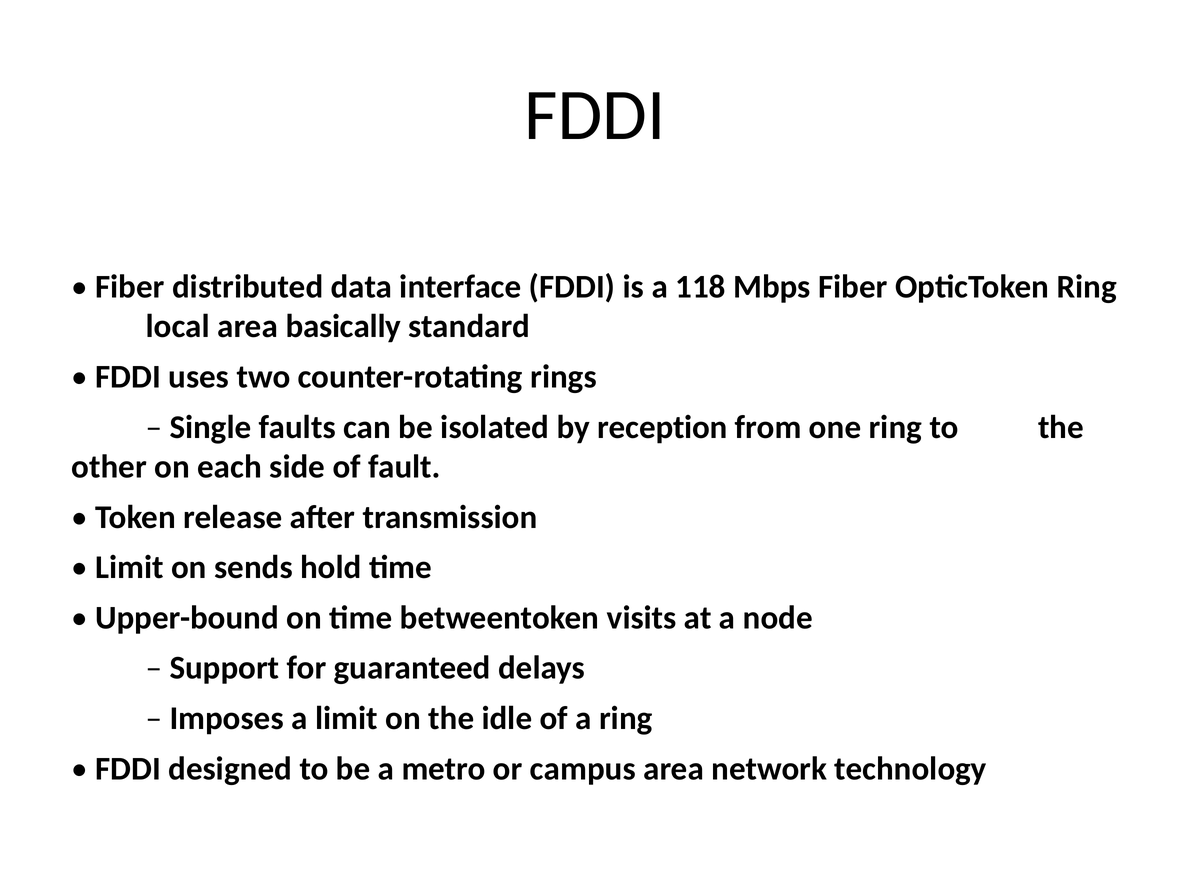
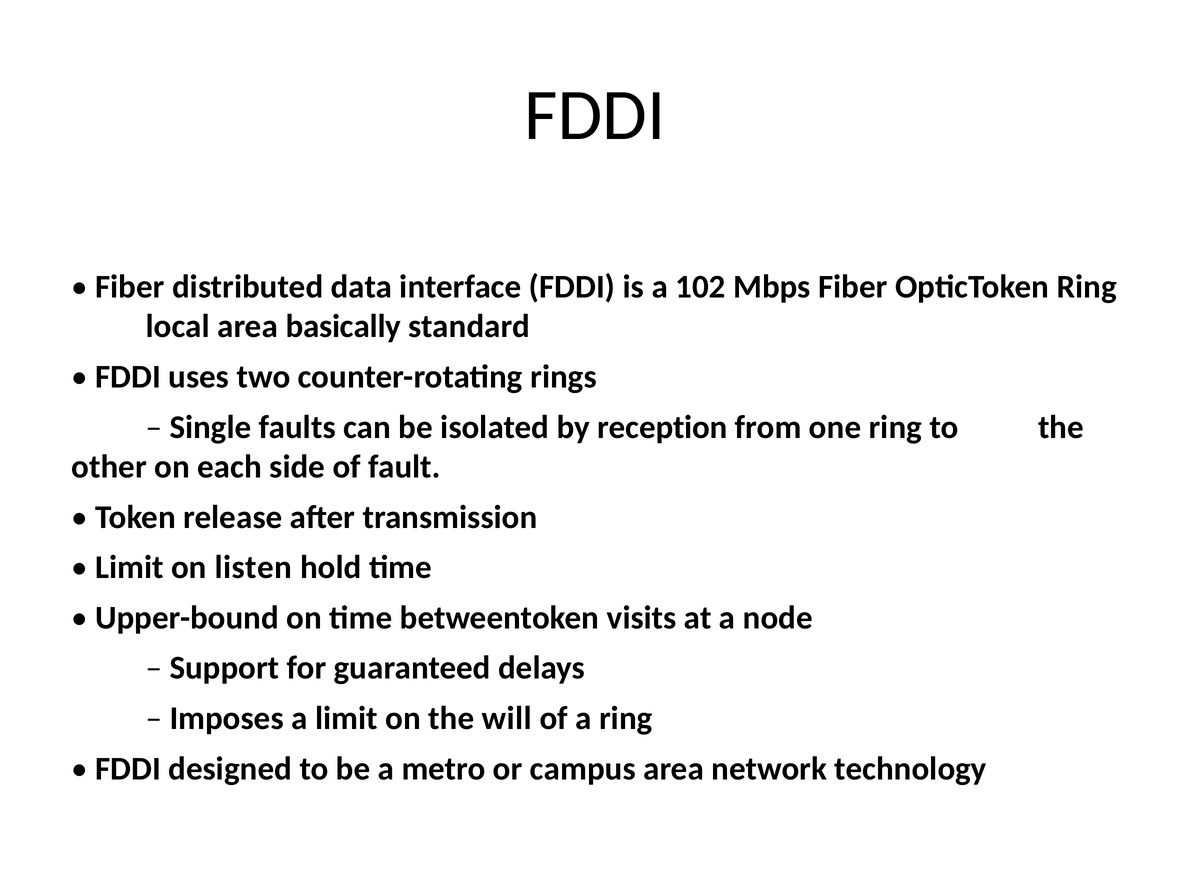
118: 118 -> 102 (700, 287)
sends: sends -> listen (253, 567)
idle: idle -> will (507, 718)
